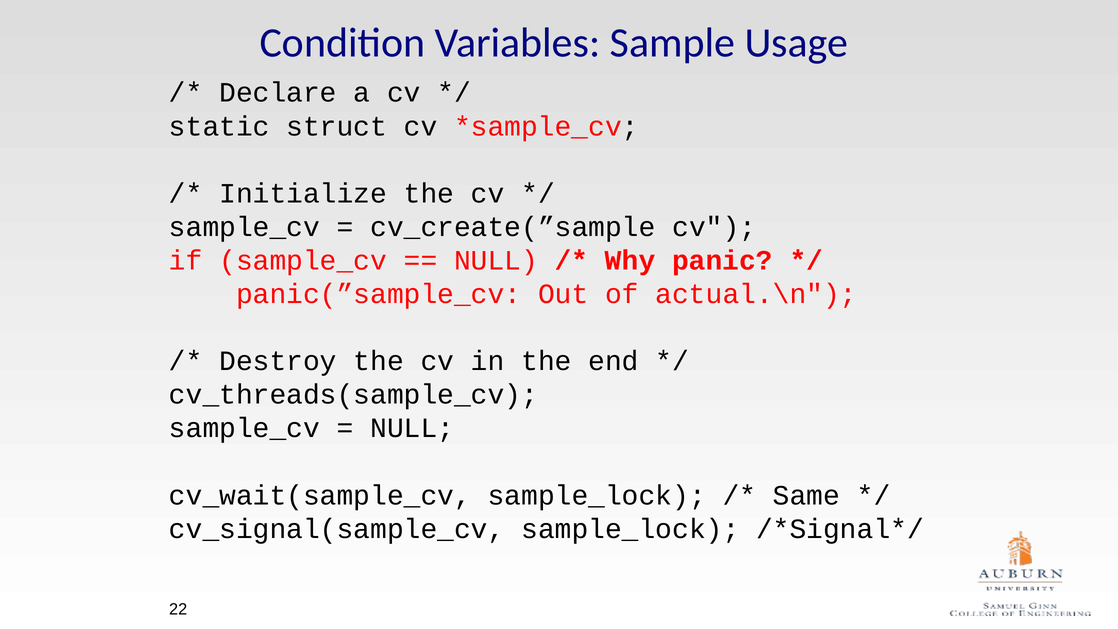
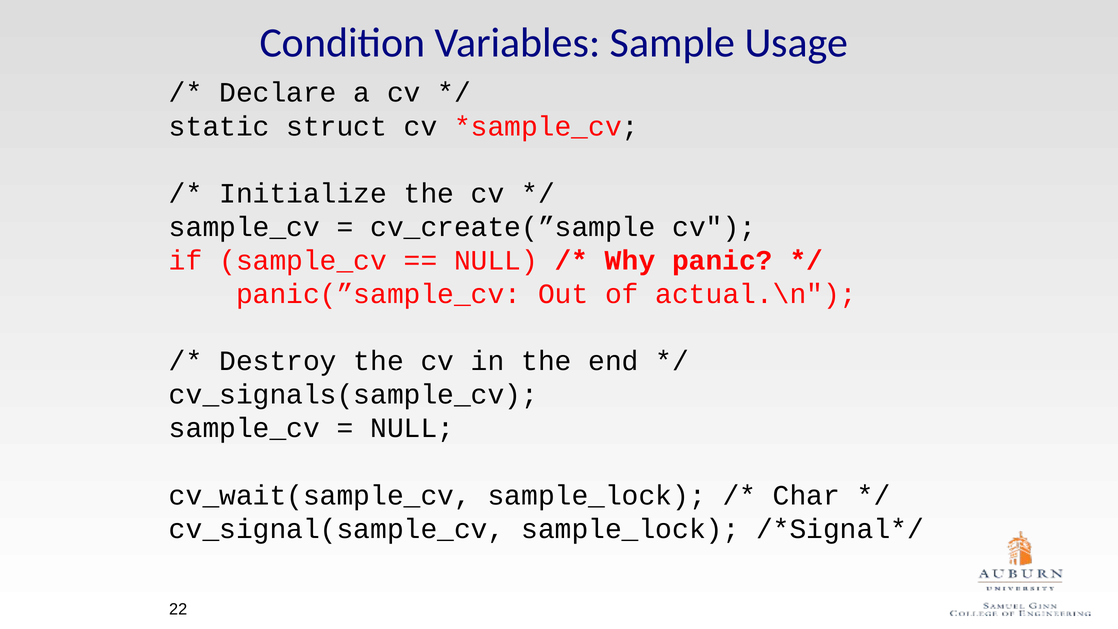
cv_threads(sample_cv: cv_threads(sample_cv -> cv_signals(sample_cv (353, 395)
Same: Same -> Char (806, 495)
